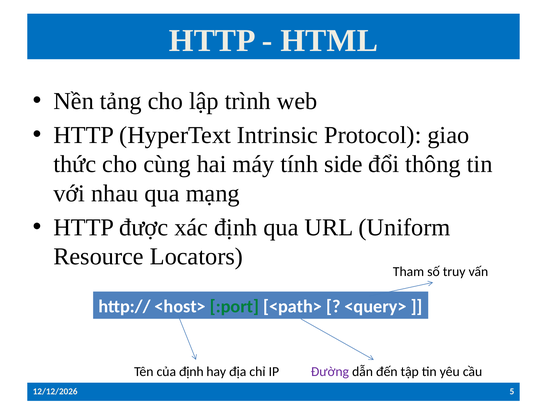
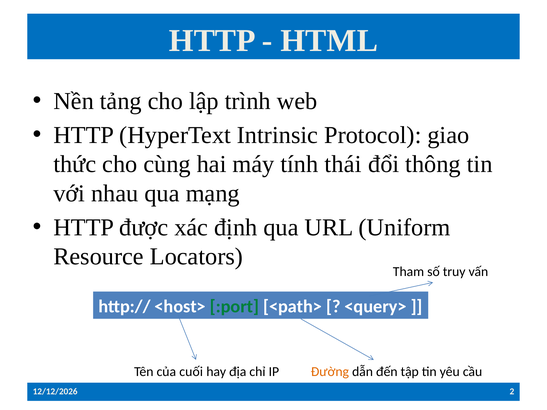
side: side -> thái (343, 164)
của định: định -> cuối (191, 372)
Đường colour: purple -> orange (330, 372)
5: 5 -> 2 (512, 392)
